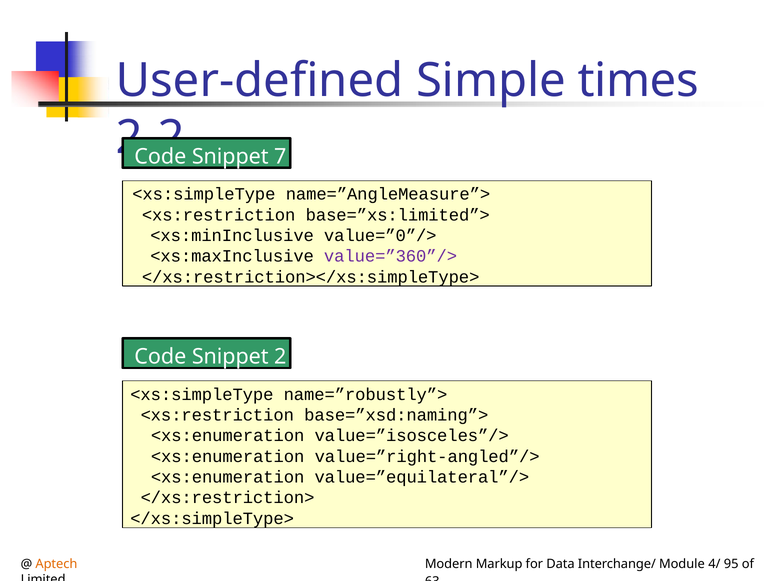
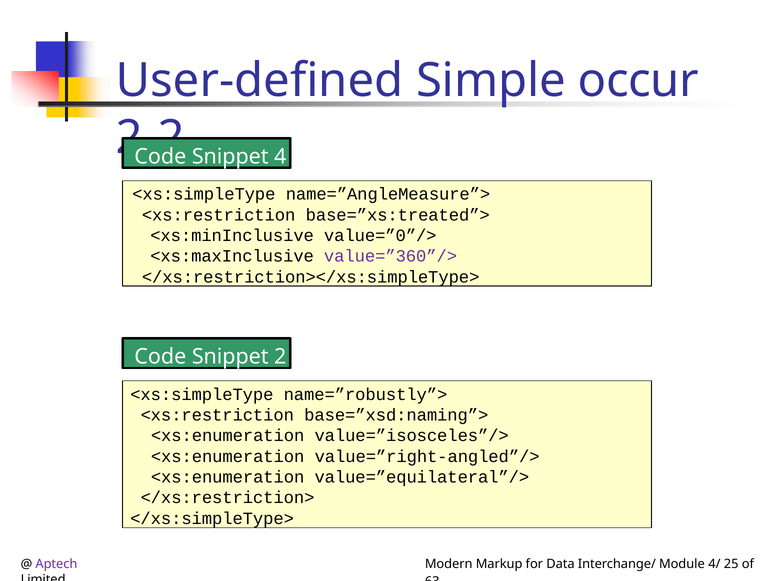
times: times -> occur (638, 81)
7: 7 -> 4 (280, 156)
base=”xs:limited”>: base=”xs:limited”> -> base=”xs:treated”> (398, 215)
Aptech colour: orange -> purple (56, 563)
95: 95 -> 25 (731, 563)
